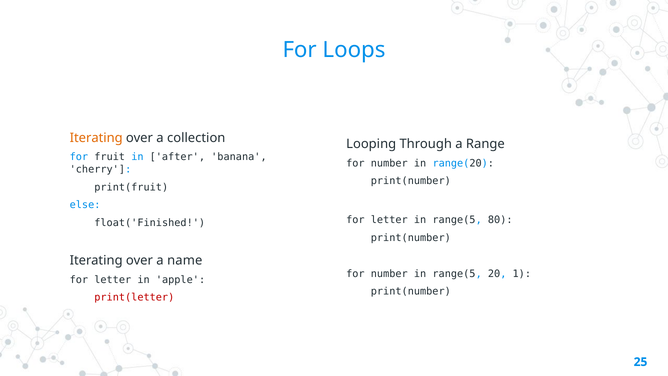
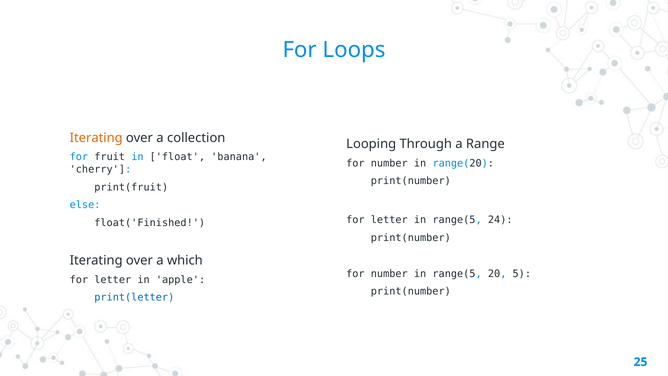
after: after -> float (177, 157)
80: 80 -> 24 (500, 220)
name: name -> which (185, 260)
1: 1 -> 5 (522, 273)
print(letter colour: red -> blue (134, 297)
